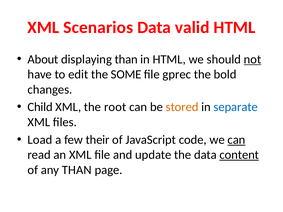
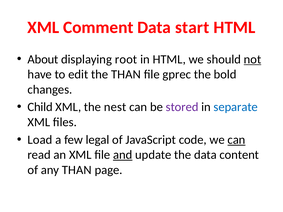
Scenarios: Scenarios -> Comment (98, 27)
valid: valid -> start (192, 27)
displaying than: than -> root (126, 59)
the SOME: SOME -> THAN (126, 74)
root: root -> nest (115, 107)
stored colour: orange -> purple (182, 107)
their: their -> legal (98, 140)
and underline: none -> present (123, 155)
content underline: present -> none (239, 155)
